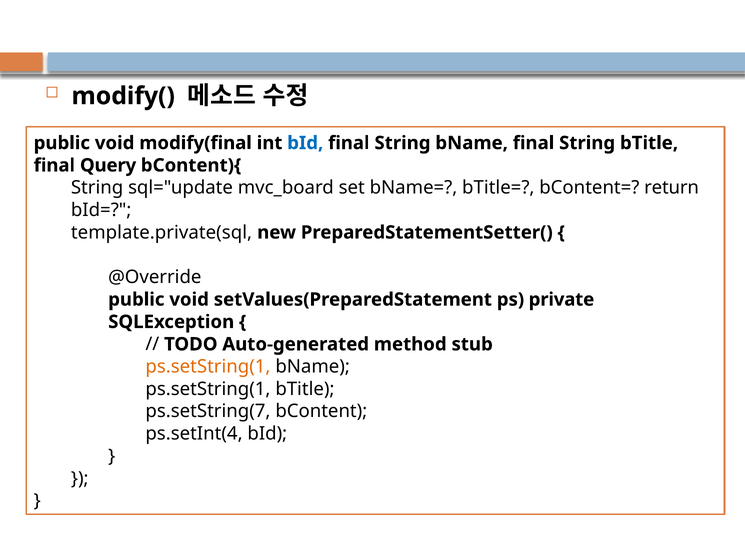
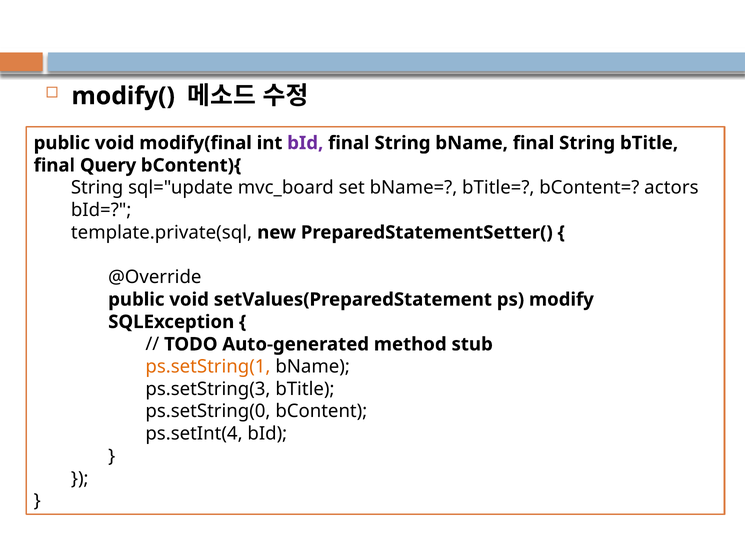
bId colour: blue -> purple (305, 143)
return: return -> actors (671, 188)
private: private -> modify (561, 299)
ps.setString(1: ps.setString(1 -> ps.setString(3 (208, 389)
ps.setString(7: ps.setString(7 -> ps.setString(0 (208, 411)
